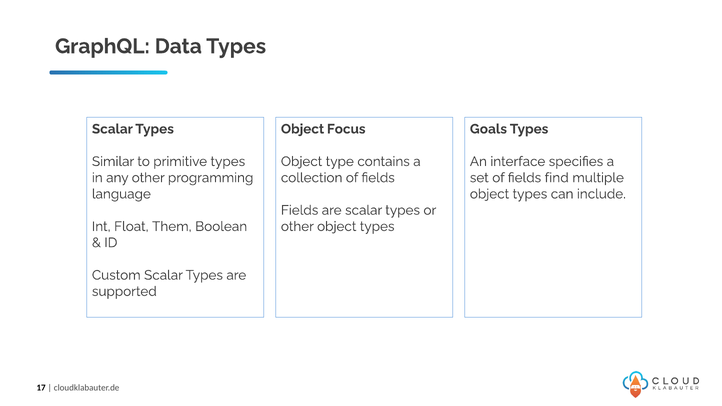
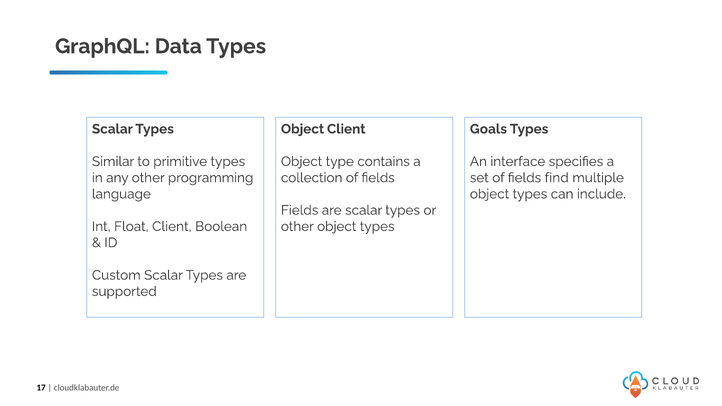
Object Focus: Focus -> Client (346, 129)
Float Them: Them -> Client (172, 227)
